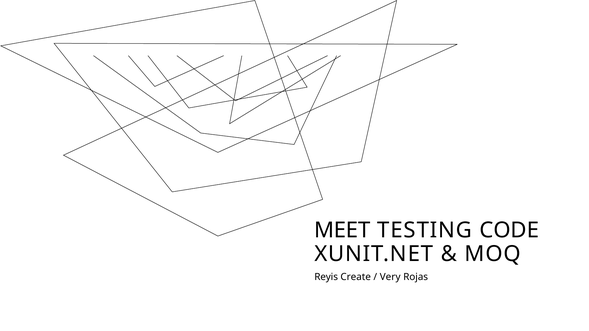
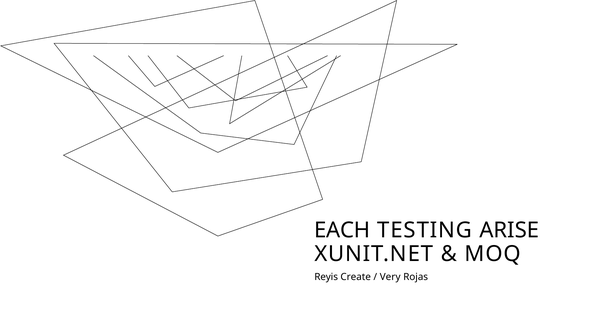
MEET: MEET -> EACH (342, 230)
CODE: CODE -> ARISE (509, 230)
